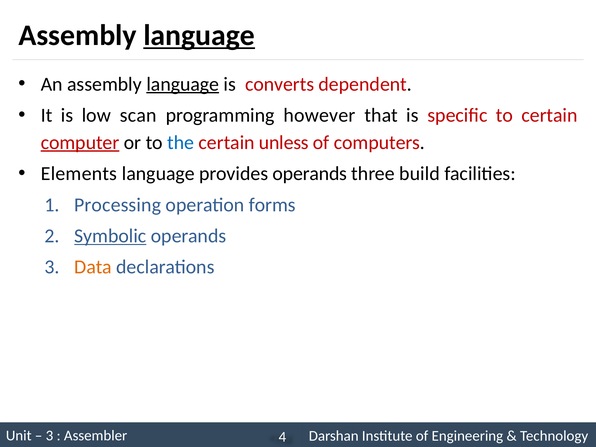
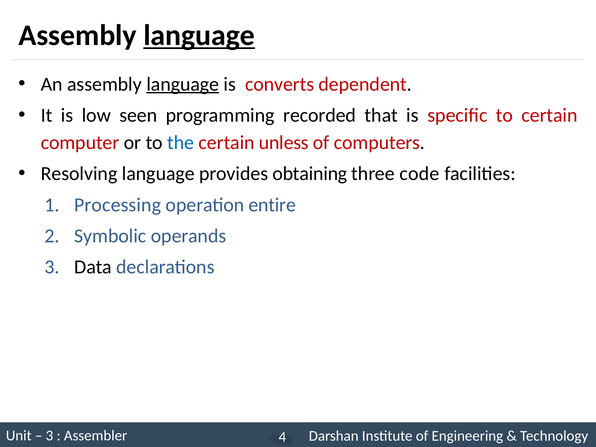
scan: scan -> seen (138, 115)
however: however -> recorded (320, 115)
computer underline: present -> none (80, 143)
Elements: Elements -> Resolving (79, 174)
provides operands: operands -> obtaining (310, 174)
build: build -> code (420, 174)
forms: forms -> entire (272, 205)
Symbolic underline: present -> none (110, 236)
Data colour: orange -> black (93, 267)
